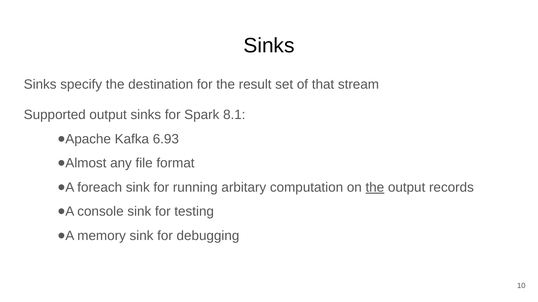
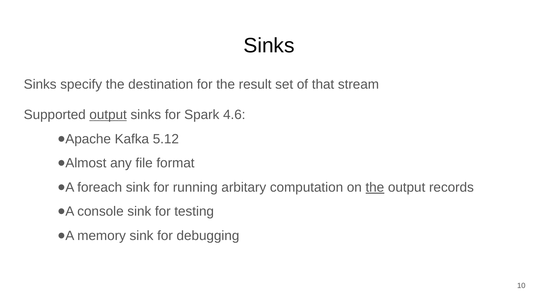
output underline: none -> present (108, 115)
8.1: 8.1 -> 4.6 (234, 115)
6.93: 6.93 -> 5.12 (166, 139)
